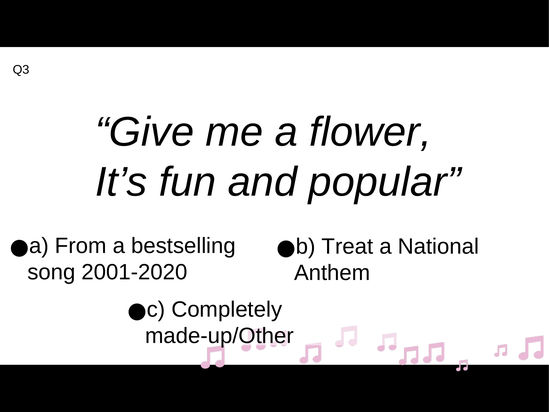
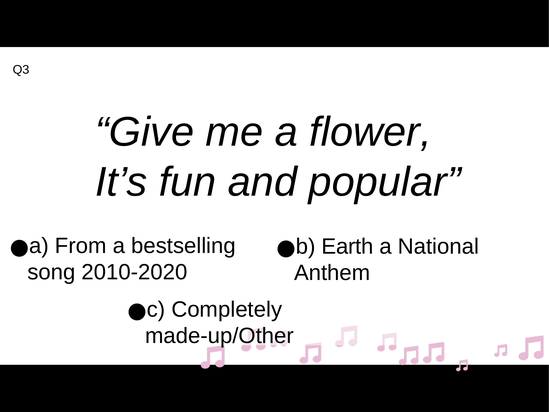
Treat: Treat -> Earth (348, 246)
2001-2020: 2001-2020 -> 2010-2020 (135, 272)
